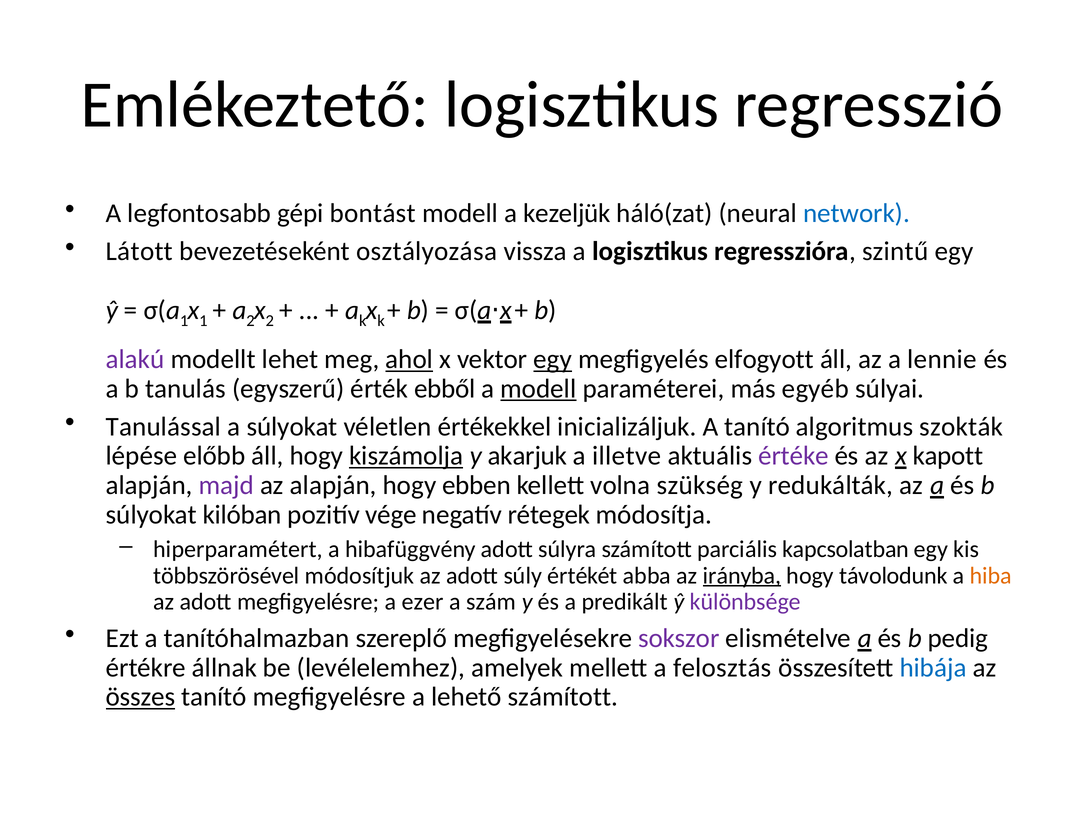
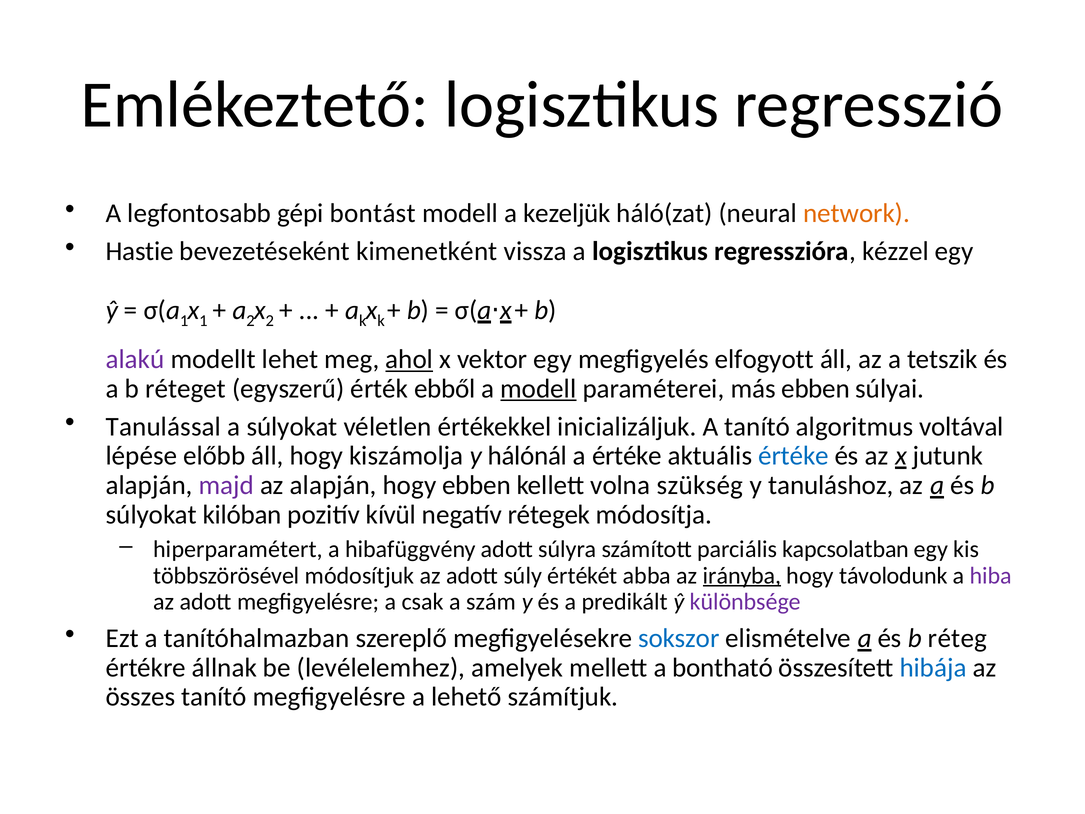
network colour: blue -> orange (857, 213)
Látott: Látott -> Hastie (140, 251)
osztályozása: osztályozása -> kimenetként (427, 251)
szintű: szintű -> kézzel (895, 251)
egy underline: present -> none (553, 359)
lennie: lennie -> tetszik (942, 359)
tanulás: tanulás -> réteget (186, 389)
más egyéb: egyéb -> ebben (816, 389)
szokták: szokták -> voltával (961, 427)
kiszámolja underline: present -> none (406, 456)
akarjuk: akarjuk -> hálónál (527, 456)
a illetve: illetve -> értéke (627, 456)
értéke colour: purple -> blue (794, 456)
kapott: kapott -> jutunk (948, 456)
redukálták: redukálták -> tanuláshoz (831, 485)
vége: vége -> kívül (391, 514)
hiba colour: orange -> purple (991, 575)
ezer: ezer -> csak (423, 601)
sokszor colour: purple -> blue (679, 638)
pedig: pedig -> réteg (958, 638)
felosztás: felosztás -> bontható (723, 667)
összes underline: present -> none (141, 697)
lehető számított: számított -> számítjuk (563, 697)
